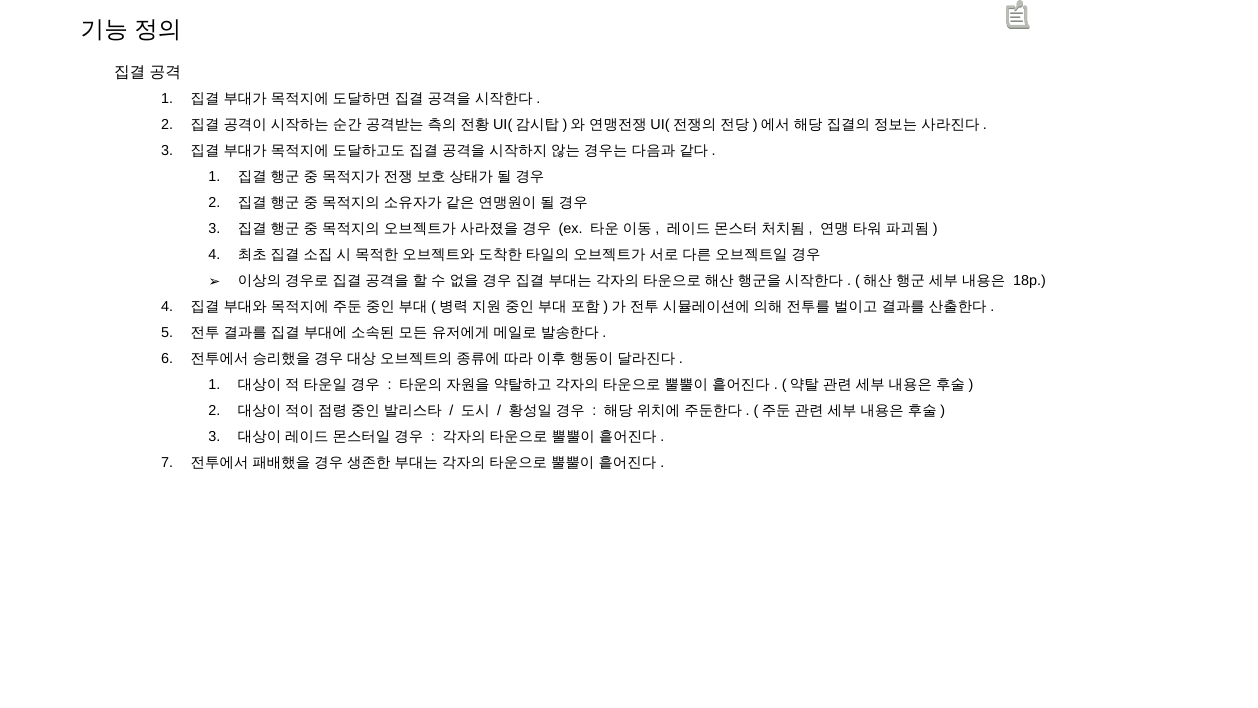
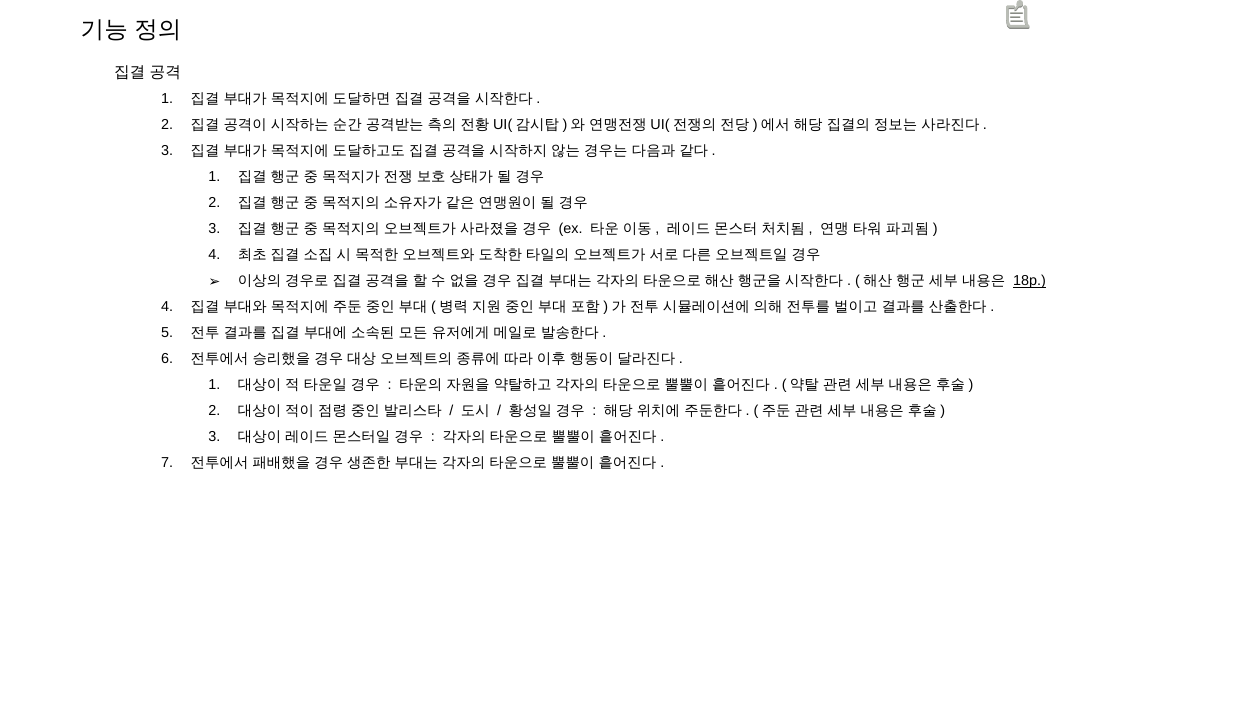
18p underline: none -> present (1030, 281)
